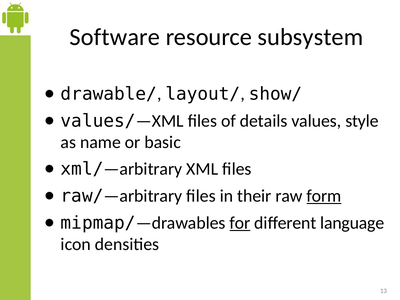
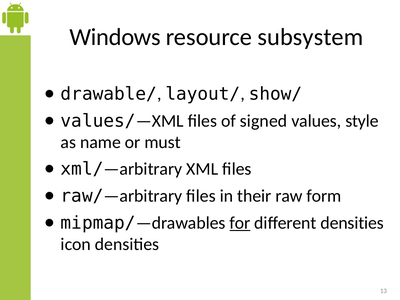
Software: Software -> Windows (115, 37)
details: details -> signed (264, 121)
basic: basic -> must (163, 142)
form underline: present -> none (324, 196)
different language: language -> densities (352, 223)
